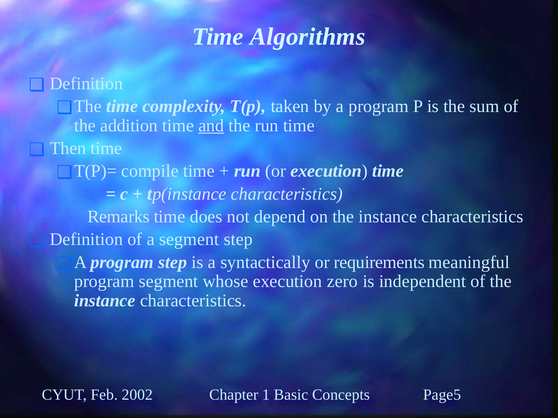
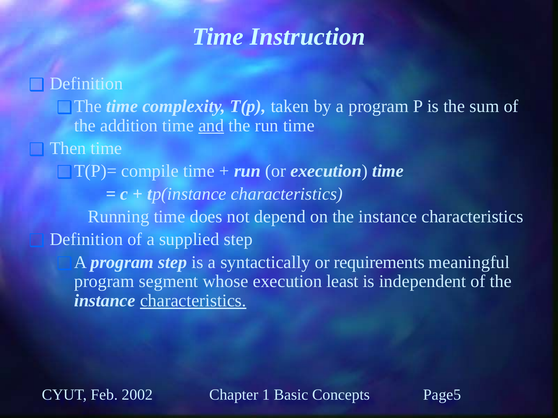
Algorithms: Algorithms -> Instruction (308, 37)
Remarks: Remarks -> Running (119, 217)
a segment: segment -> supplied (189, 240)
zero: zero -> least (342, 282)
characteristics underline: none -> present (193, 301)
